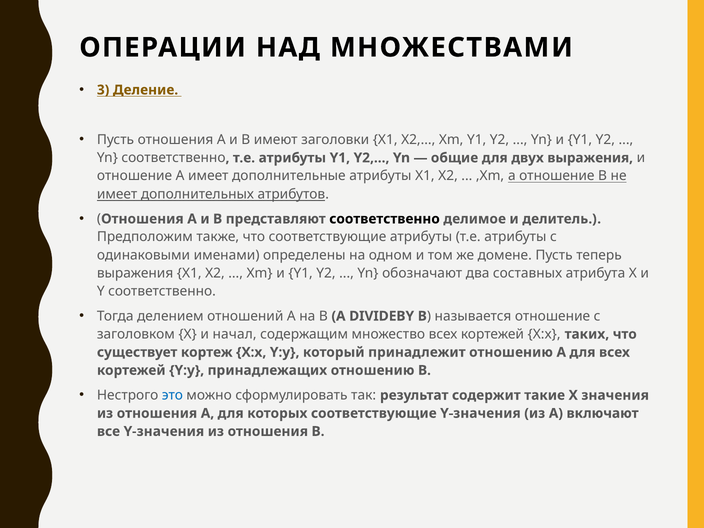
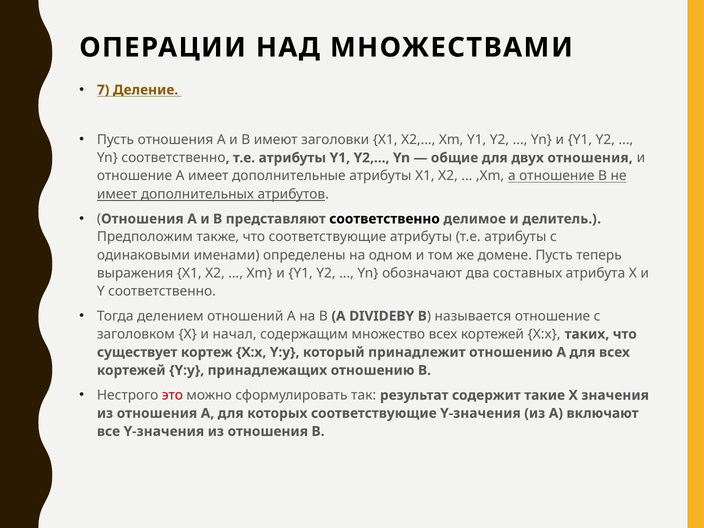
3: 3 -> 7 (103, 90)
двух выражения: выражения -> отношения (590, 158)
это colour: blue -> red (172, 395)
